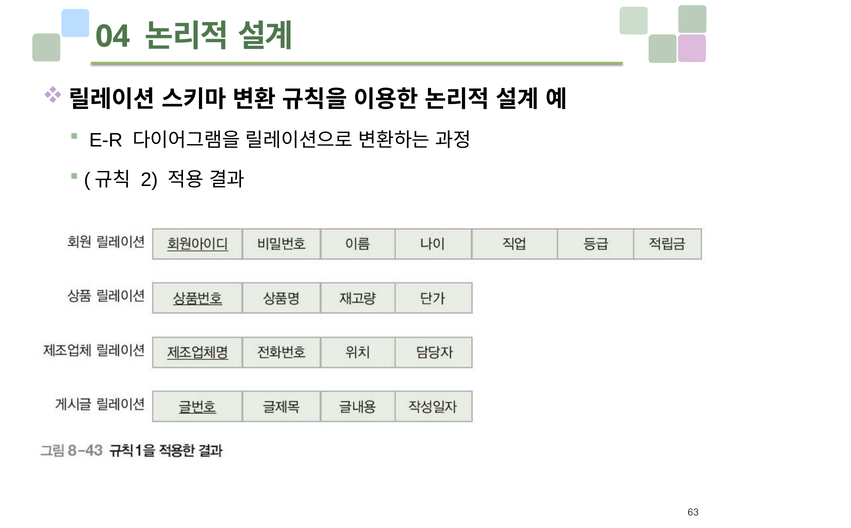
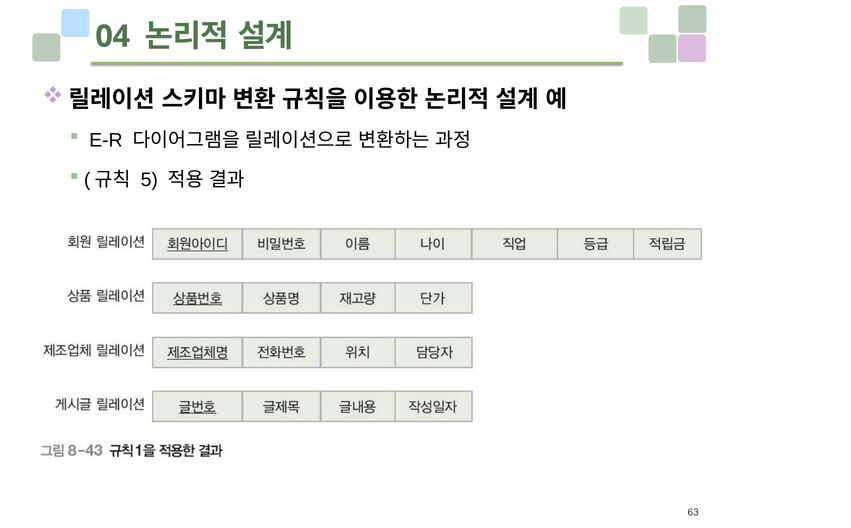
2: 2 -> 5 (149, 180)
